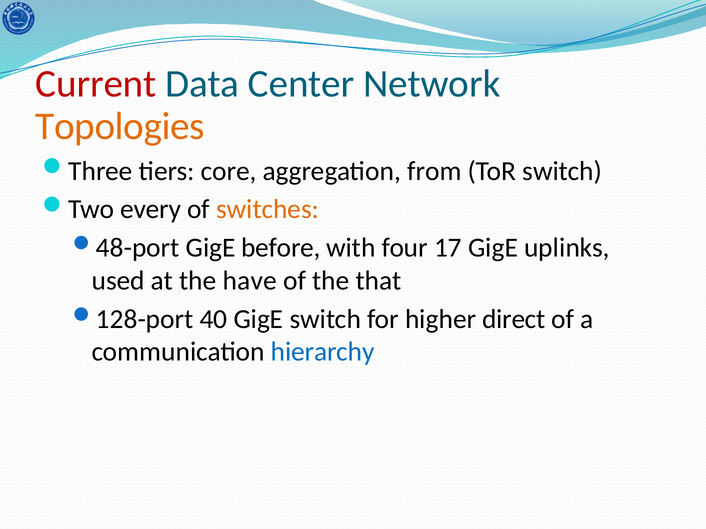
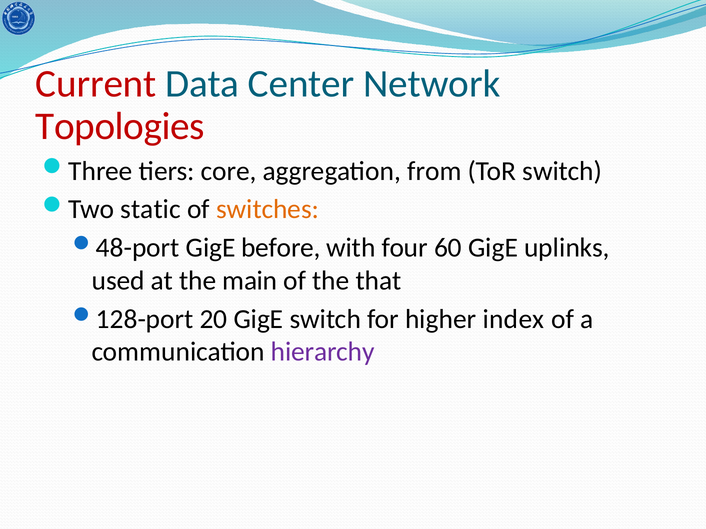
Topologies colour: orange -> red (120, 127)
every: every -> static (151, 210)
17: 17 -> 60 (448, 248)
have: have -> main (250, 281)
40: 40 -> 20 (213, 319)
direct: direct -> index (513, 319)
hierarchy colour: blue -> purple (323, 352)
